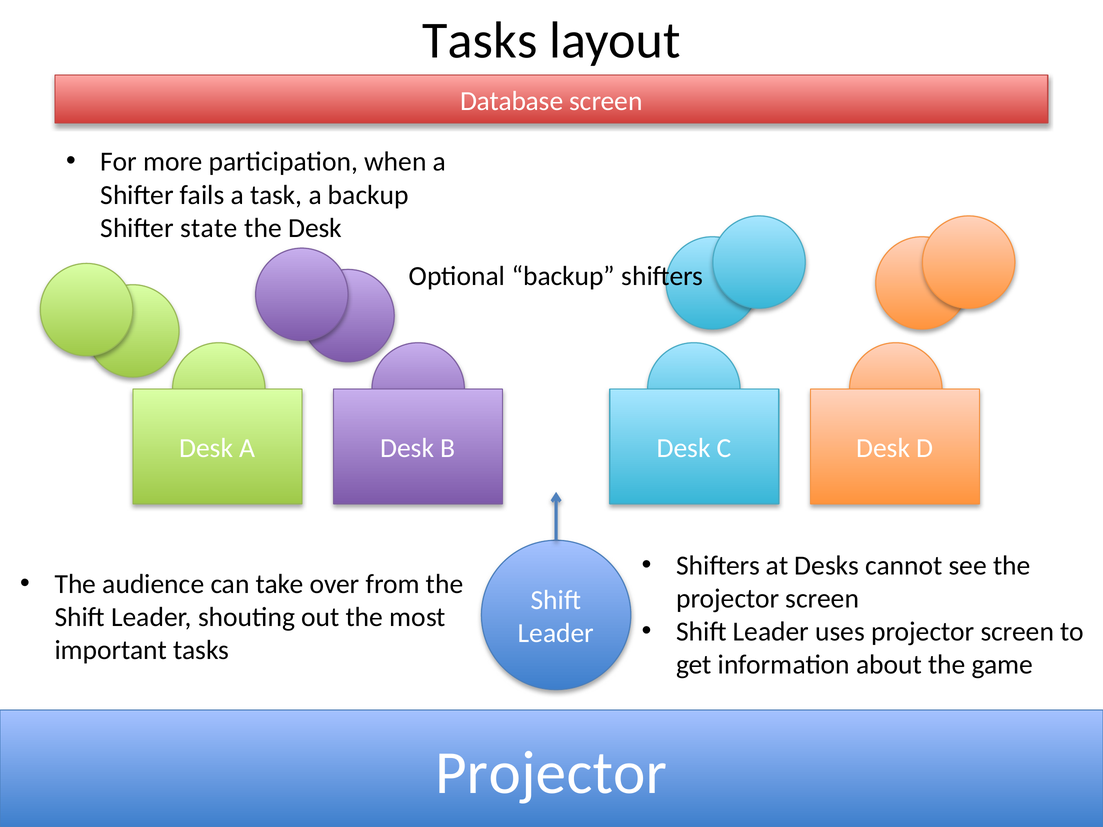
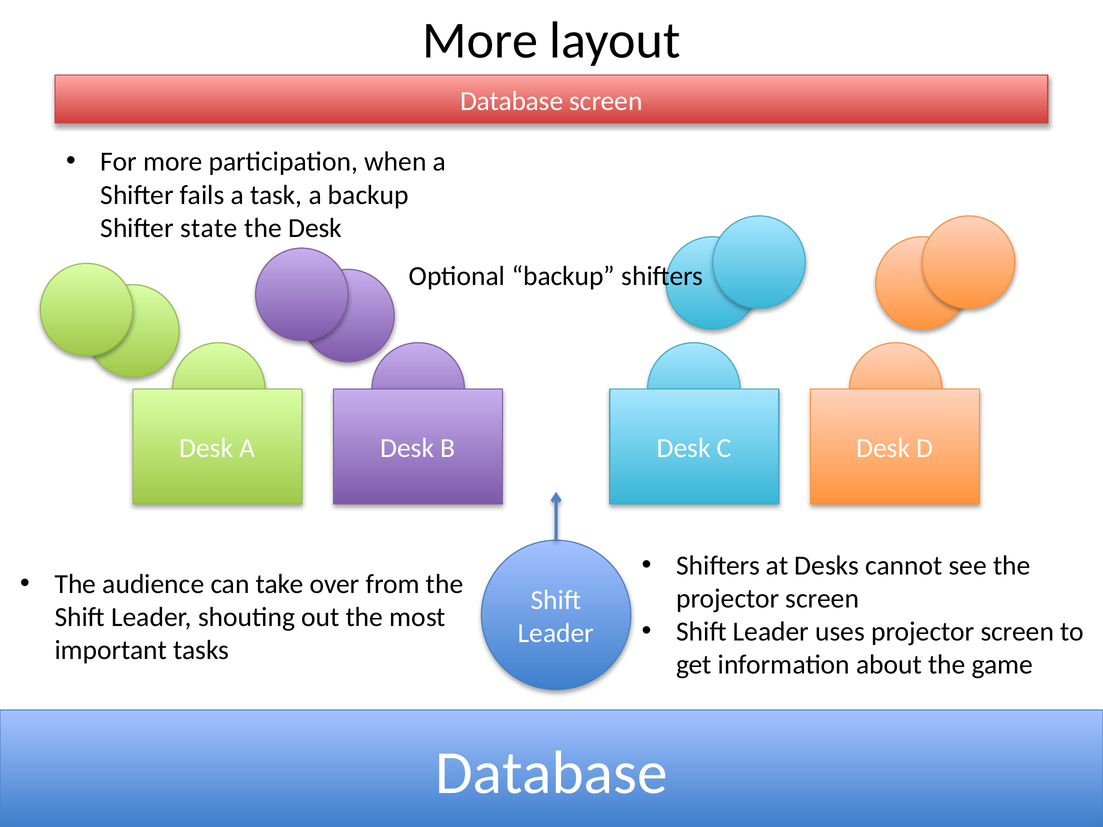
Tasks: Tasks -> More (480, 40)
Projector: Projector -> Database (551, 773)
